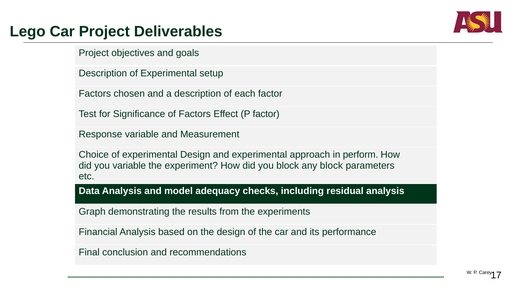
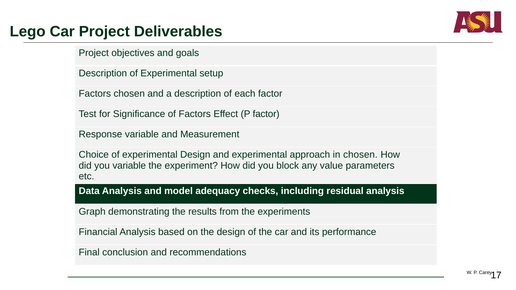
in perform: perform -> chosen (360, 155)
any block: block -> value (331, 166)
